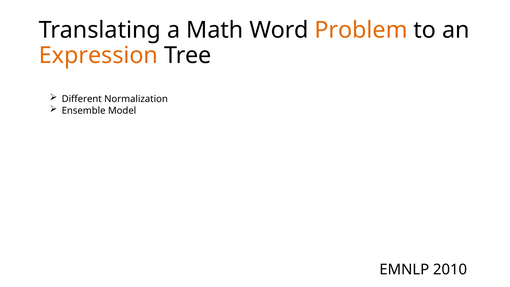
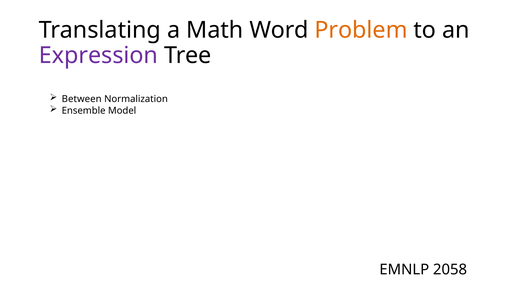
Expression colour: orange -> purple (98, 55)
Different: Different -> Between (82, 99)
2010: 2010 -> 2058 (450, 270)
